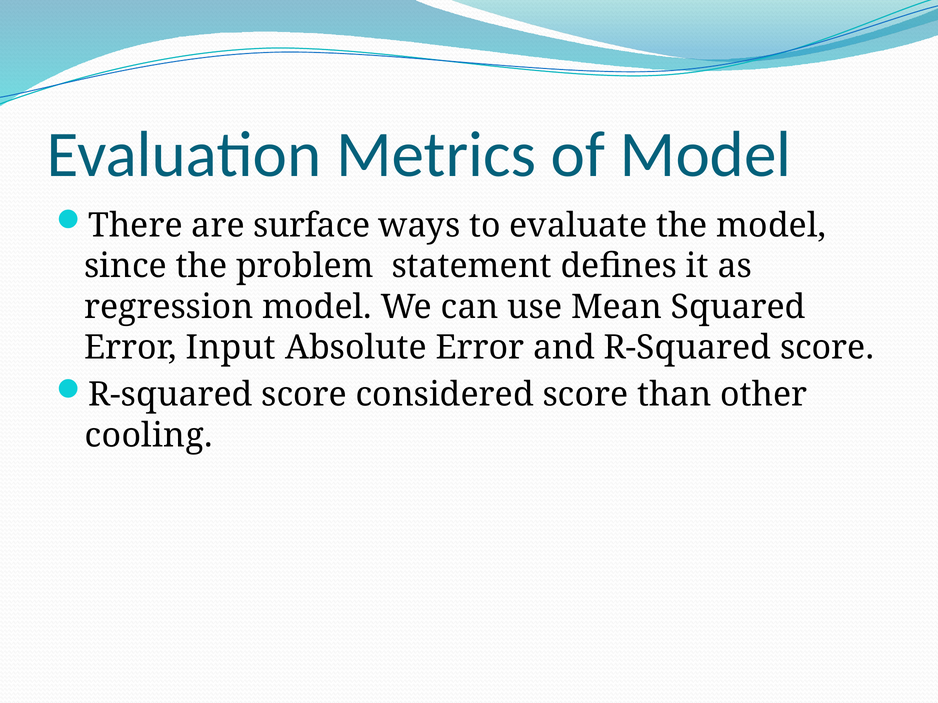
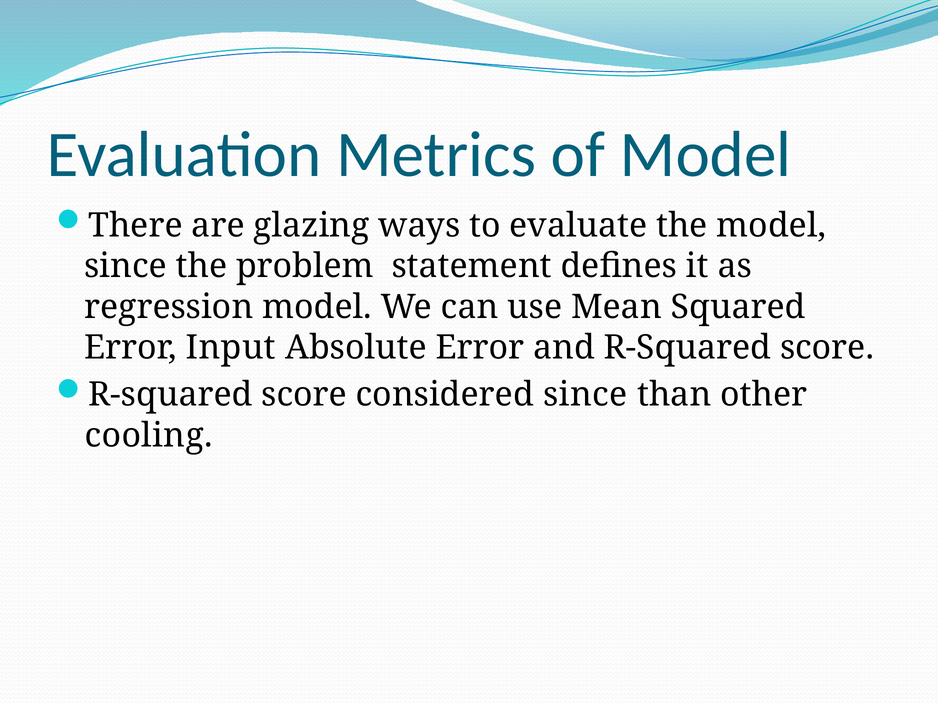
surface: surface -> glazing (311, 226)
considered score: score -> since (585, 395)
